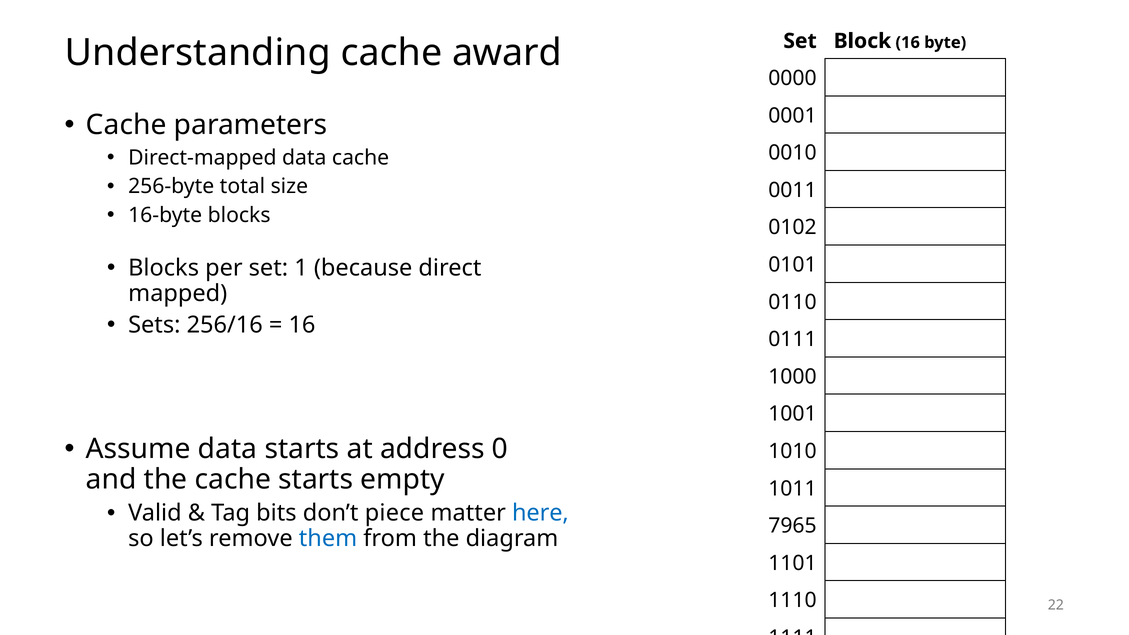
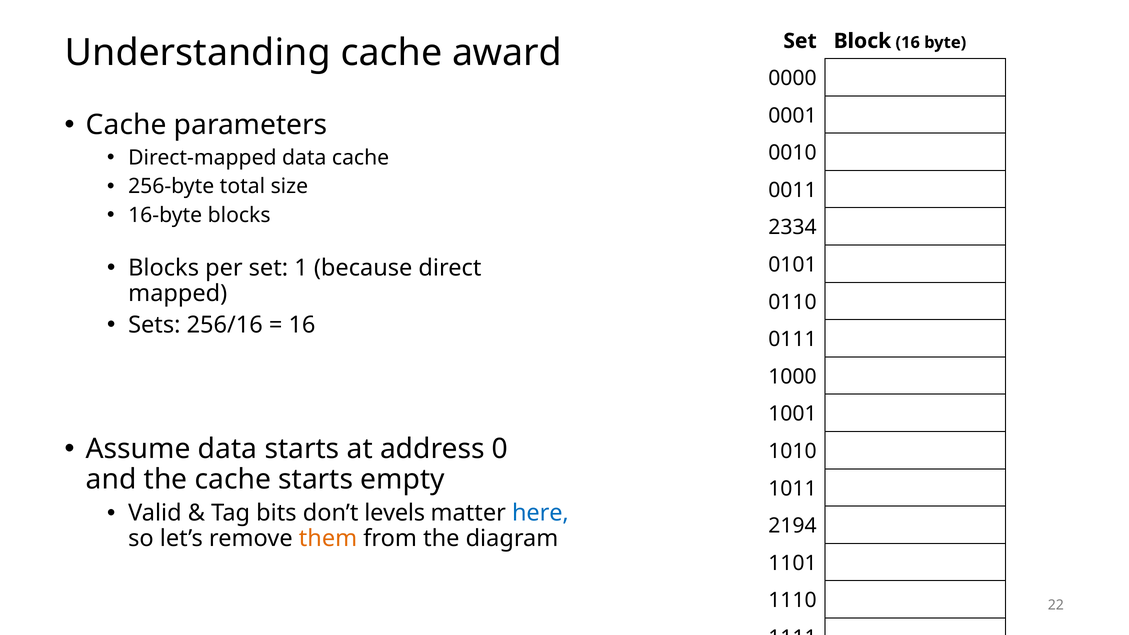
0102: 0102 -> 2334 (793, 228)
piece: piece -> levels (395, 513)
7965: 7965 -> 2194 (793, 526)
them colour: blue -> orange (328, 539)
